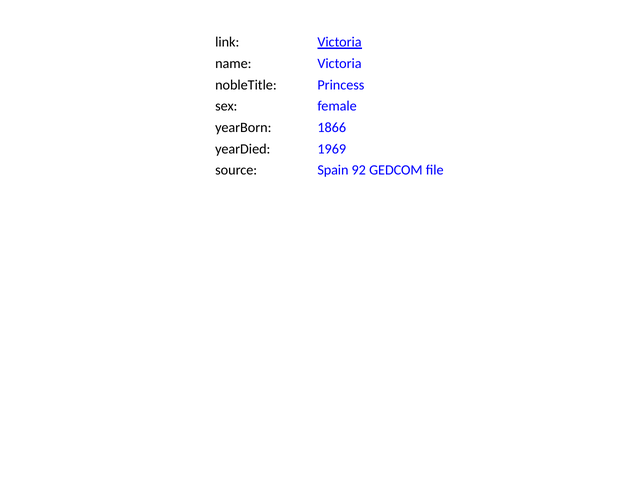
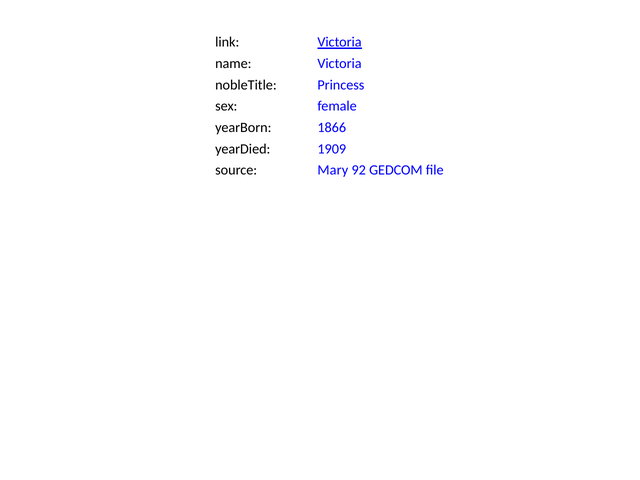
1969: 1969 -> 1909 (332, 149)
Spain: Spain -> Mary (333, 170)
